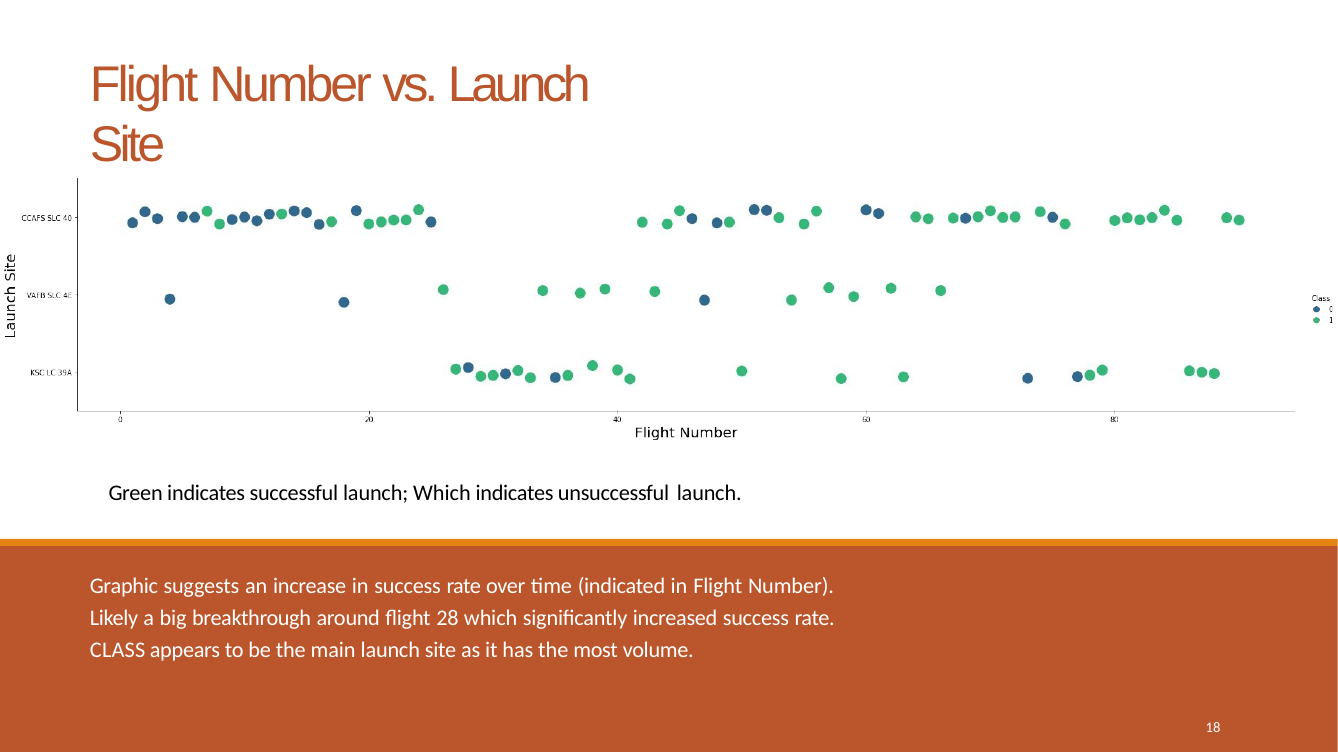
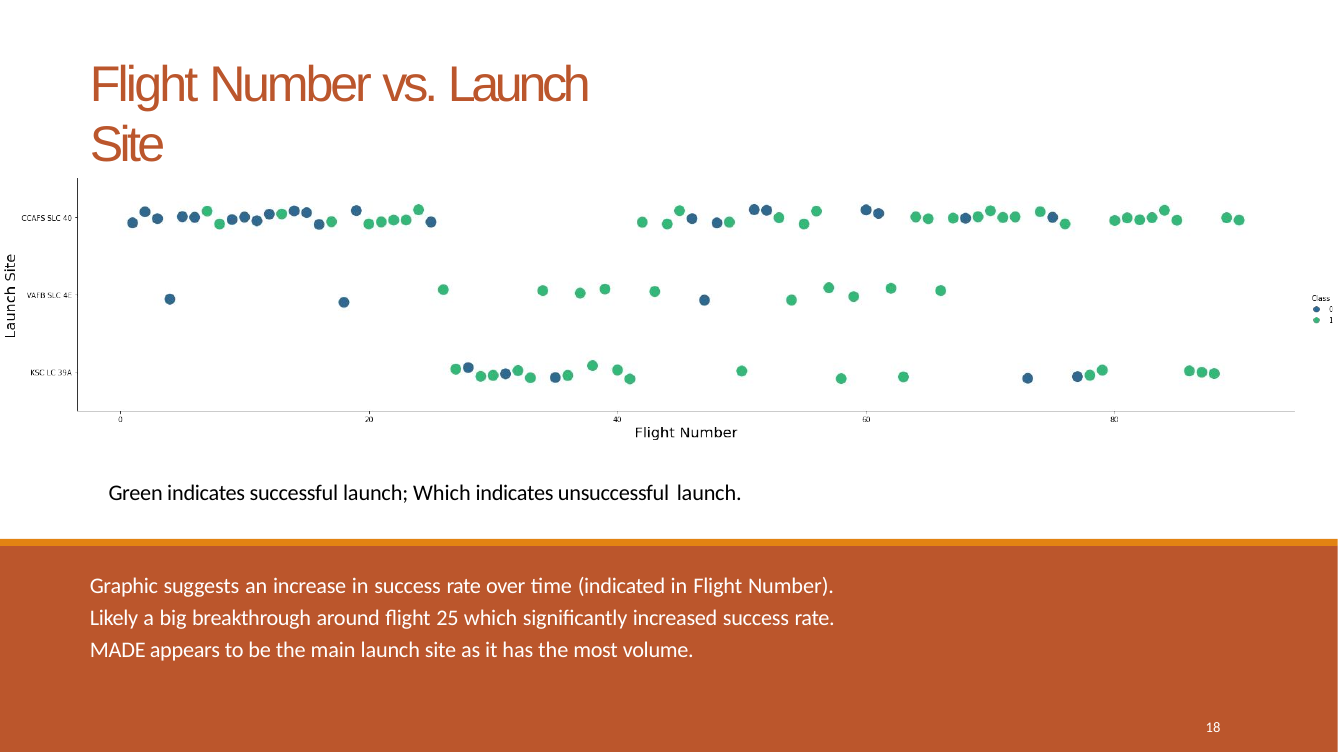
28: 28 -> 25 (448, 619)
CLASS: CLASS -> MADE (118, 651)
